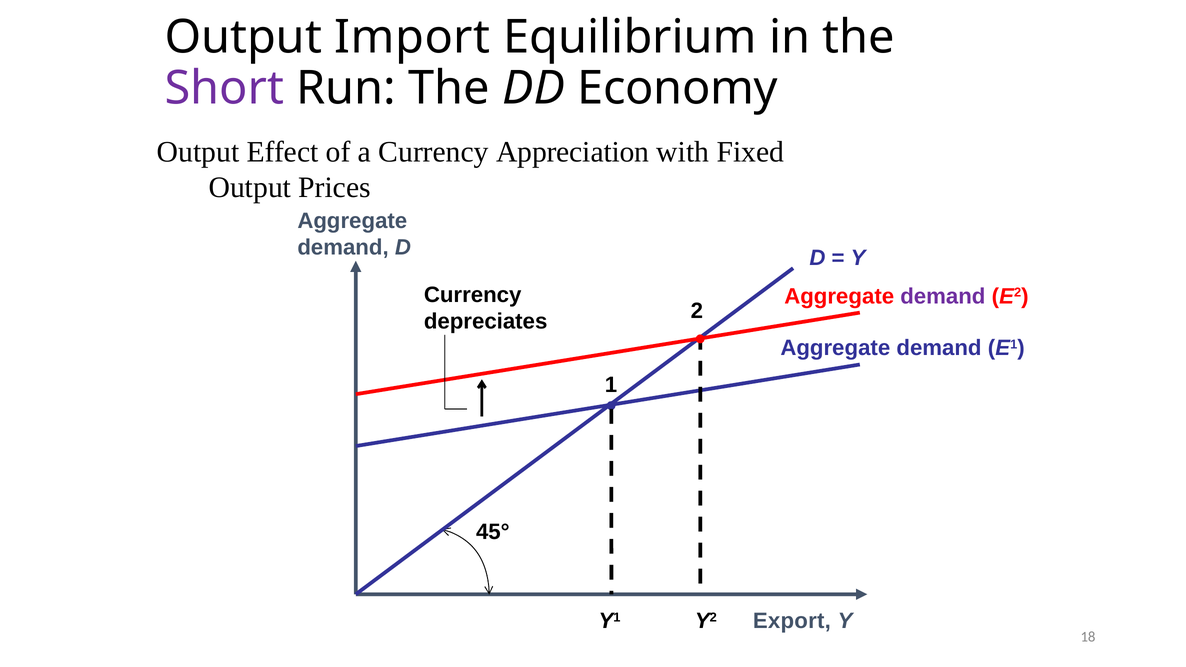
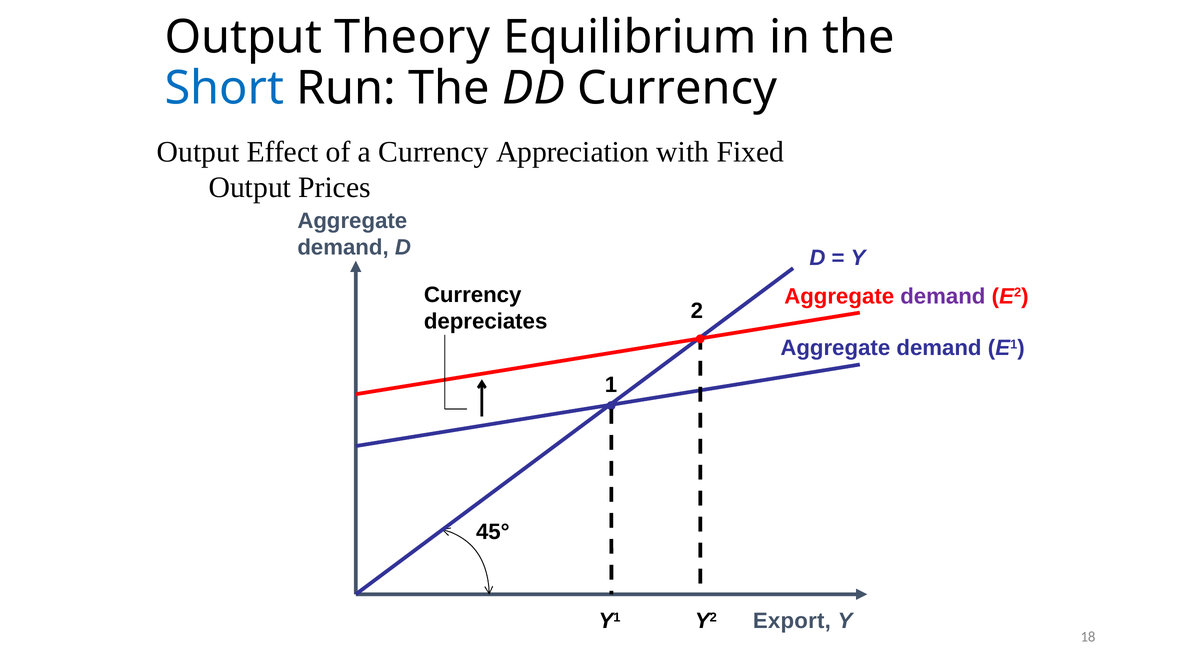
Import: Import -> Theory (412, 37)
Short colour: purple -> blue (224, 88)
DD Economy: Economy -> Currency (677, 88)
